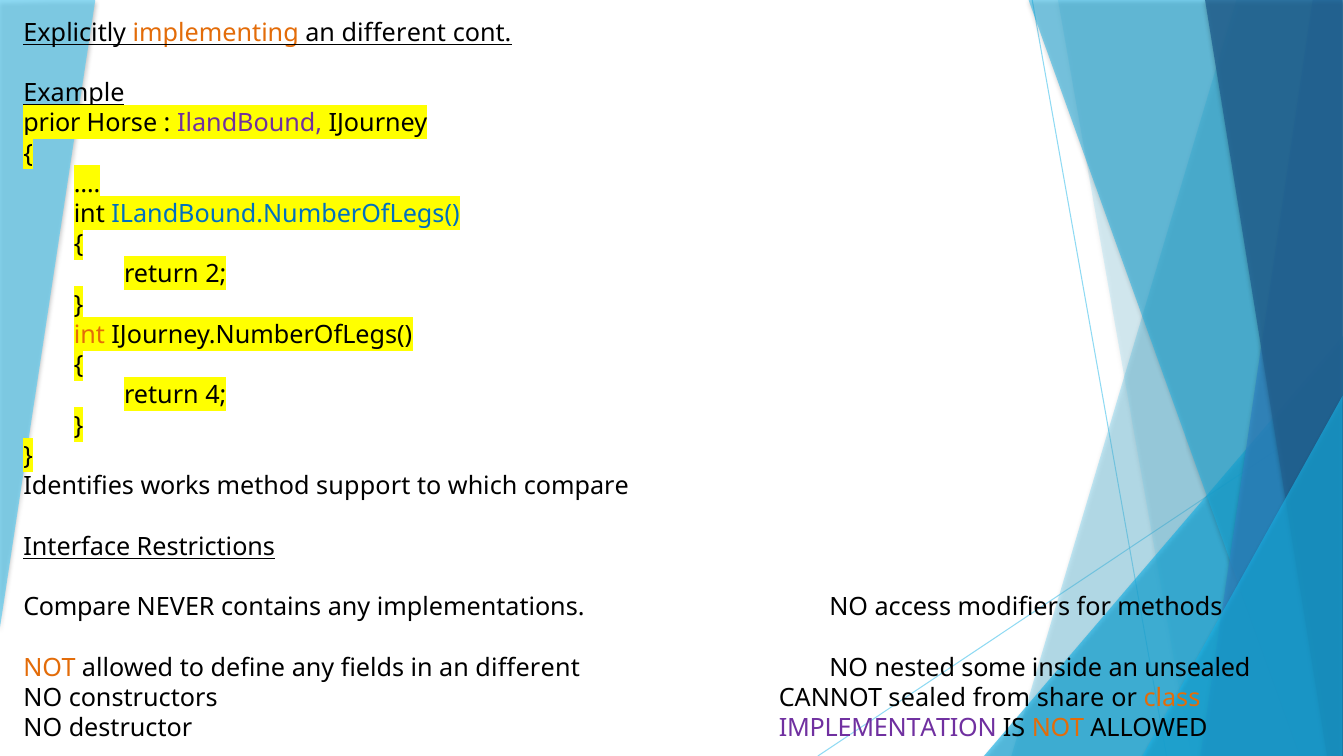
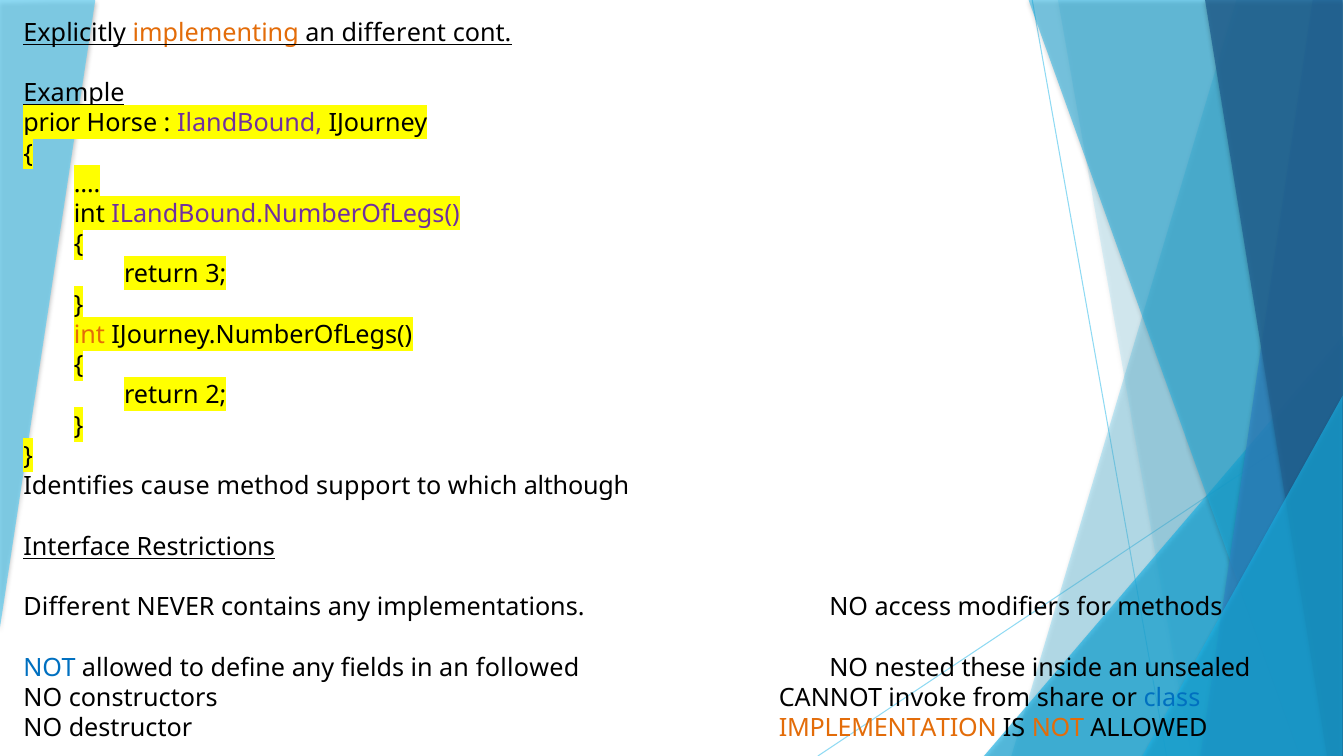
ILandBound.NumberOfLegs( colour: blue -> purple (286, 214)
2: 2 -> 3 (216, 274)
4: 4 -> 2 (216, 395)
works: works -> cause (175, 486)
which compare: compare -> although (576, 486)
Compare: Compare -> Different (77, 607)
NOT colour: orange -> blue (50, 667)
in an different: different -> followed (528, 667)
some: some -> these (994, 667)
sealed: sealed -> invoke (927, 698)
class colour: orange -> blue (1172, 698)
IMPLEMENTATION colour: purple -> orange (888, 728)
